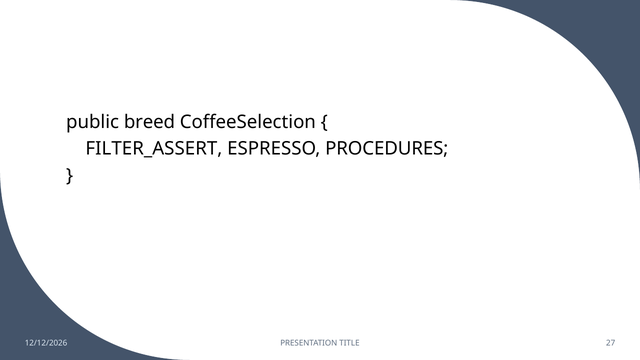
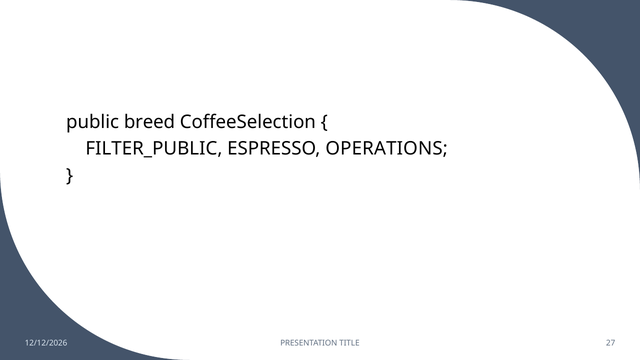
FILTER_ASSERT: FILTER_ASSERT -> FILTER_PUBLIC (154, 149)
PROCEDURES: PROCEDURES -> OPERATIONS (387, 149)
